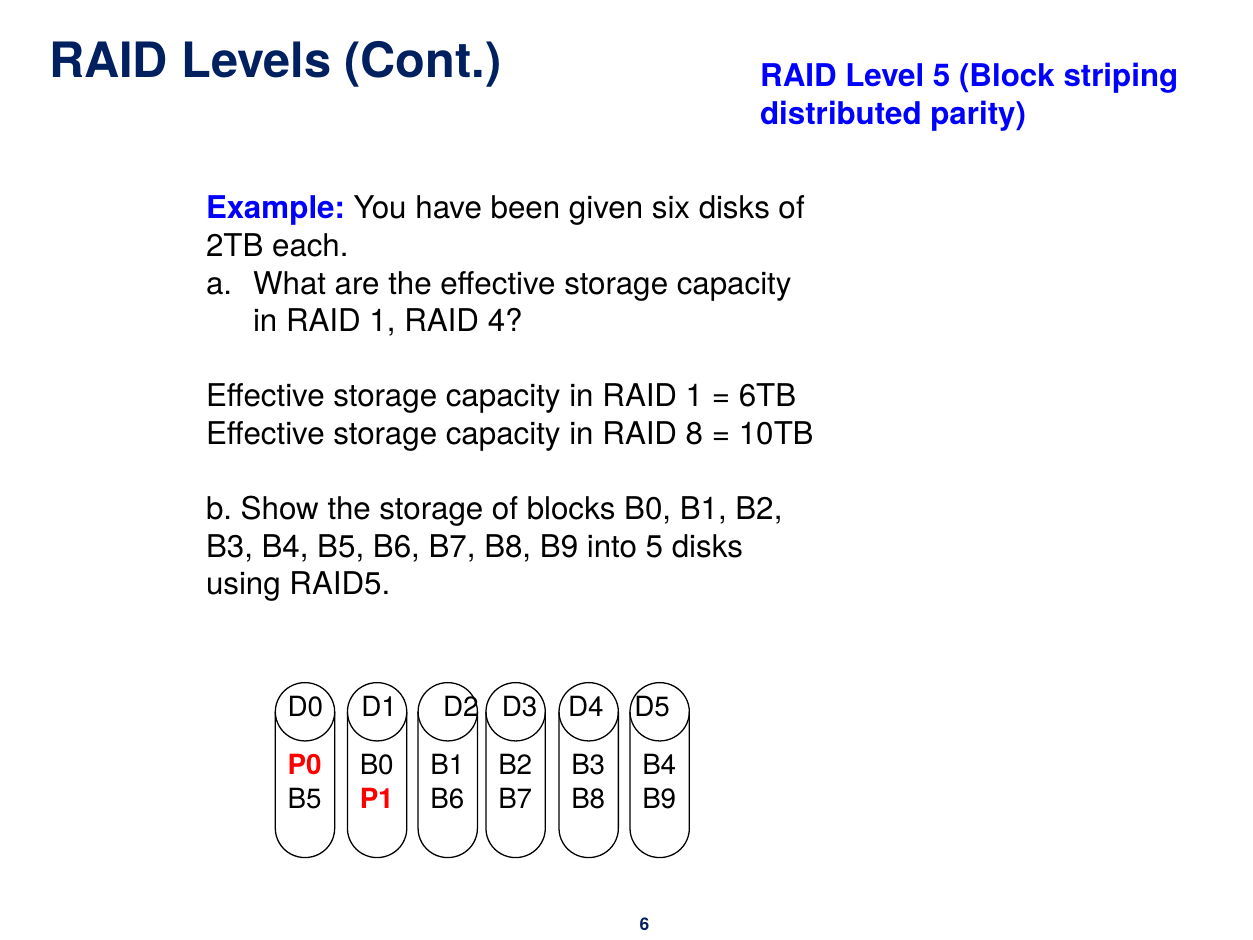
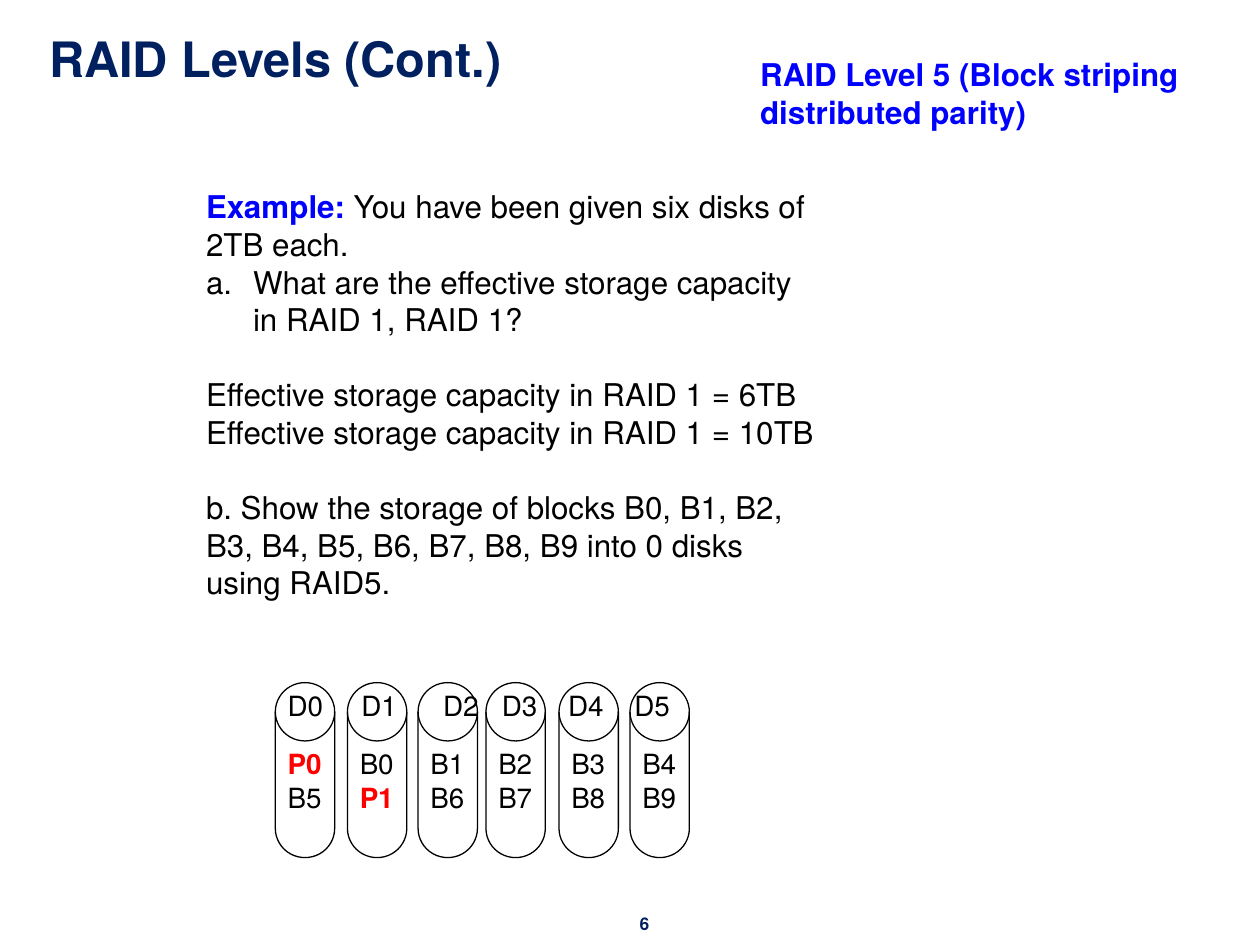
1 RAID 4: 4 -> 1 (505, 321)
8: 8 -> 1 (694, 434)
into 5: 5 -> 0 (654, 547)
